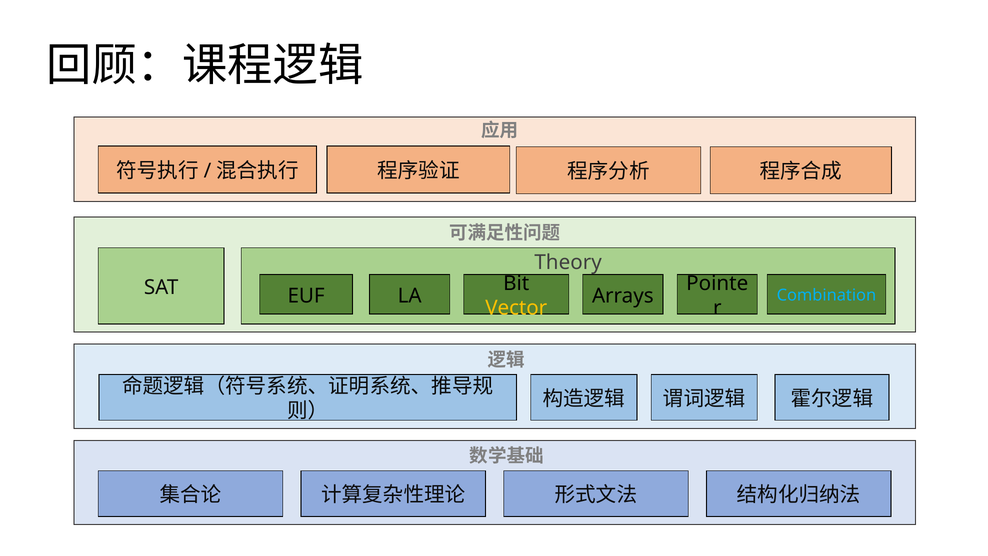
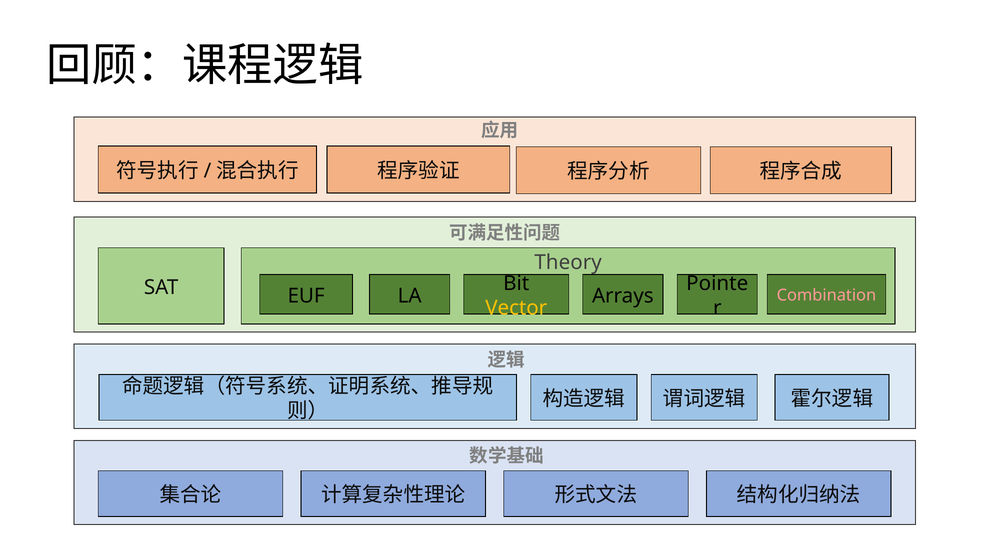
Combination colour: light blue -> pink (826, 295)
